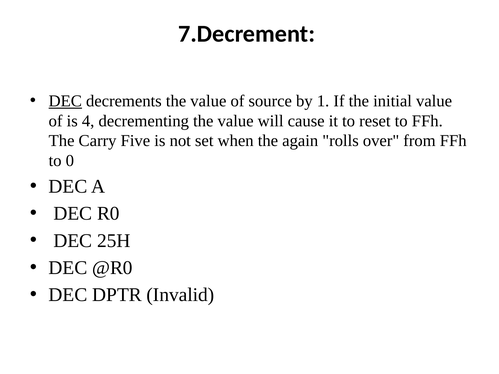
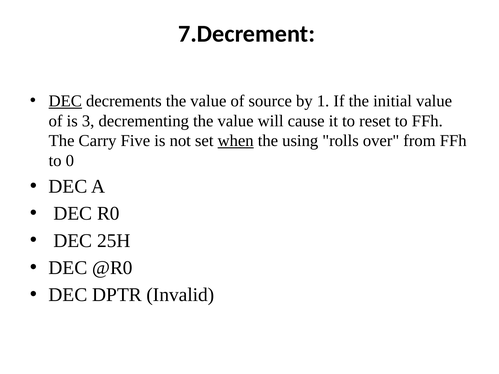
4: 4 -> 3 (88, 121)
when underline: none -> present (236, 141)
again: again -> using (300, 141)
